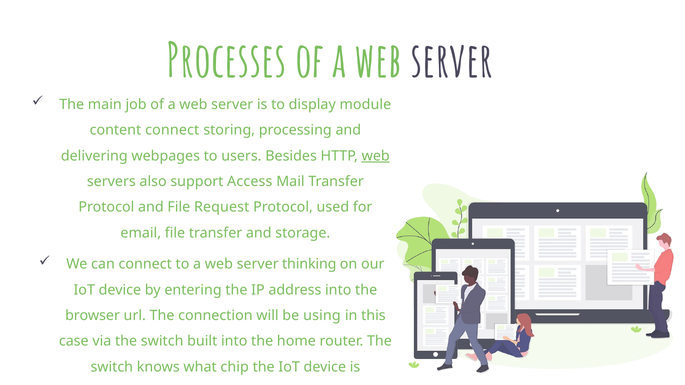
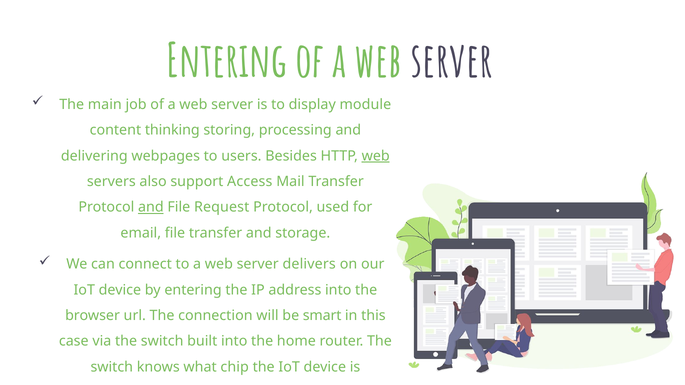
Processes: Processes -> Entering (227, 62)
content connect: connect -> thinking (172, 130)
and underline: none -> present (151, 207)
thinking: thinking -> delivers (309, 264)
using: using -> smart (322, 316)
